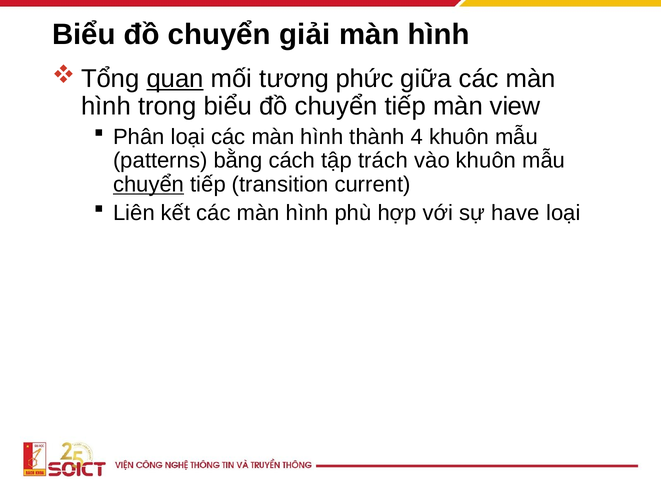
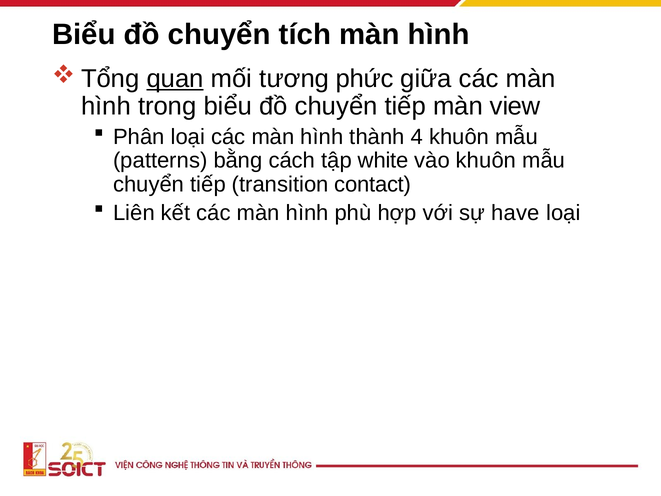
giải: giải -> tích (305, 35)
trách: trách -> white (383, 161)
chuyển underline: present -> none (149, 184)
current: current -> contact (373, 184)
